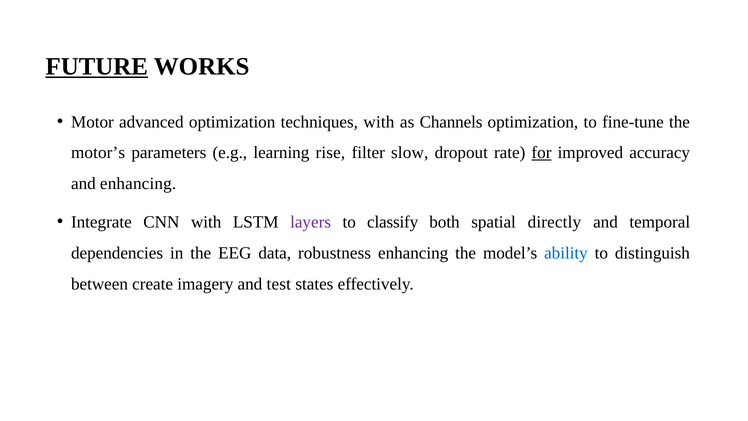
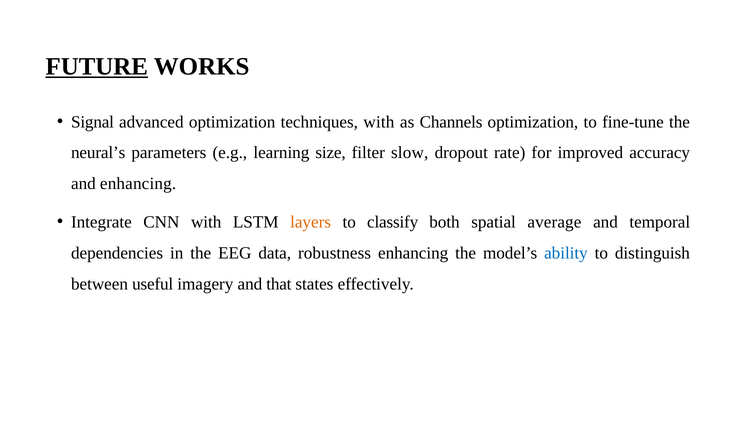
Motor: Motor -> Signal (93, 122)
motor’s: motor’s -> neural’s (98, 153)
rise: rise -> size (331, 153)
for underline: present -> none (541, 153)
layers colour: purple -> orange (311, 222)
directly: directly -> average (554, 222)
create: create -> useful (153, 284)
test: test -> that (279, 284)
